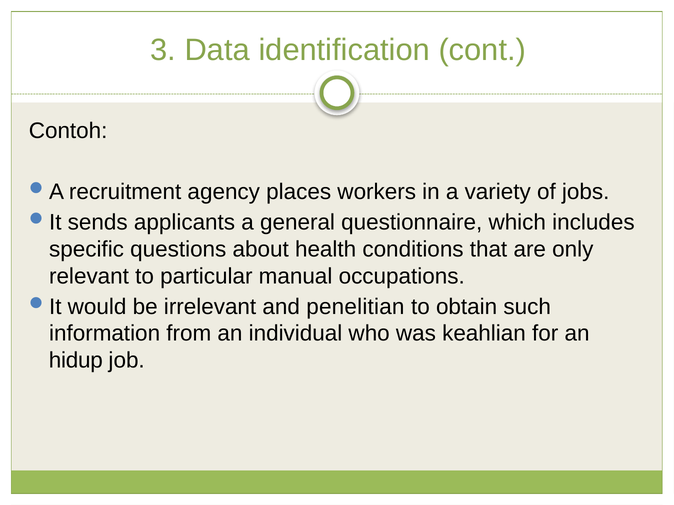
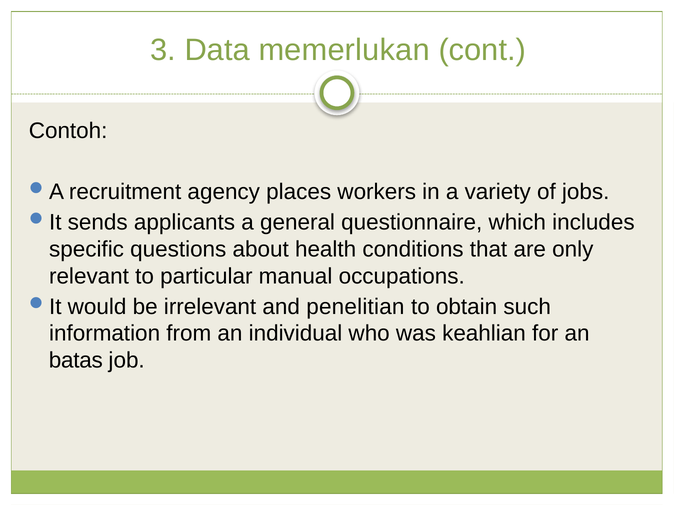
identification: identification -> memerlukan (344, 50)
hidup: hidup -> batas (76, 361)
